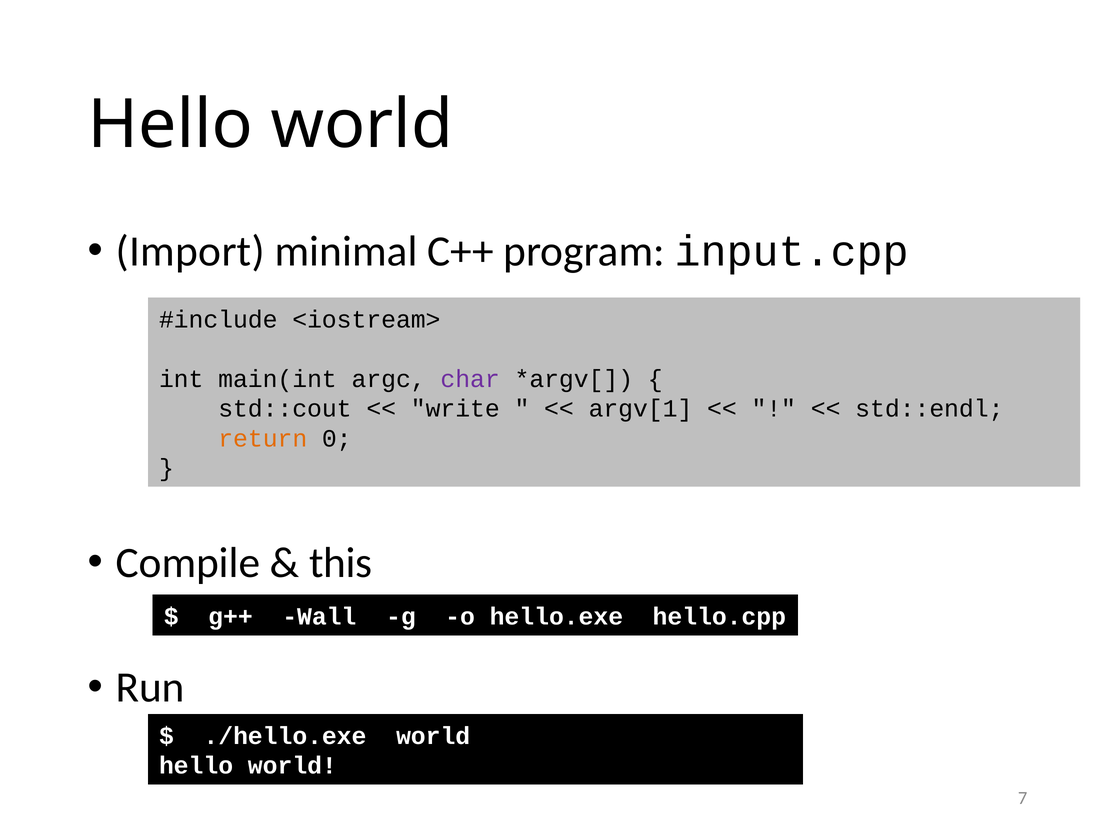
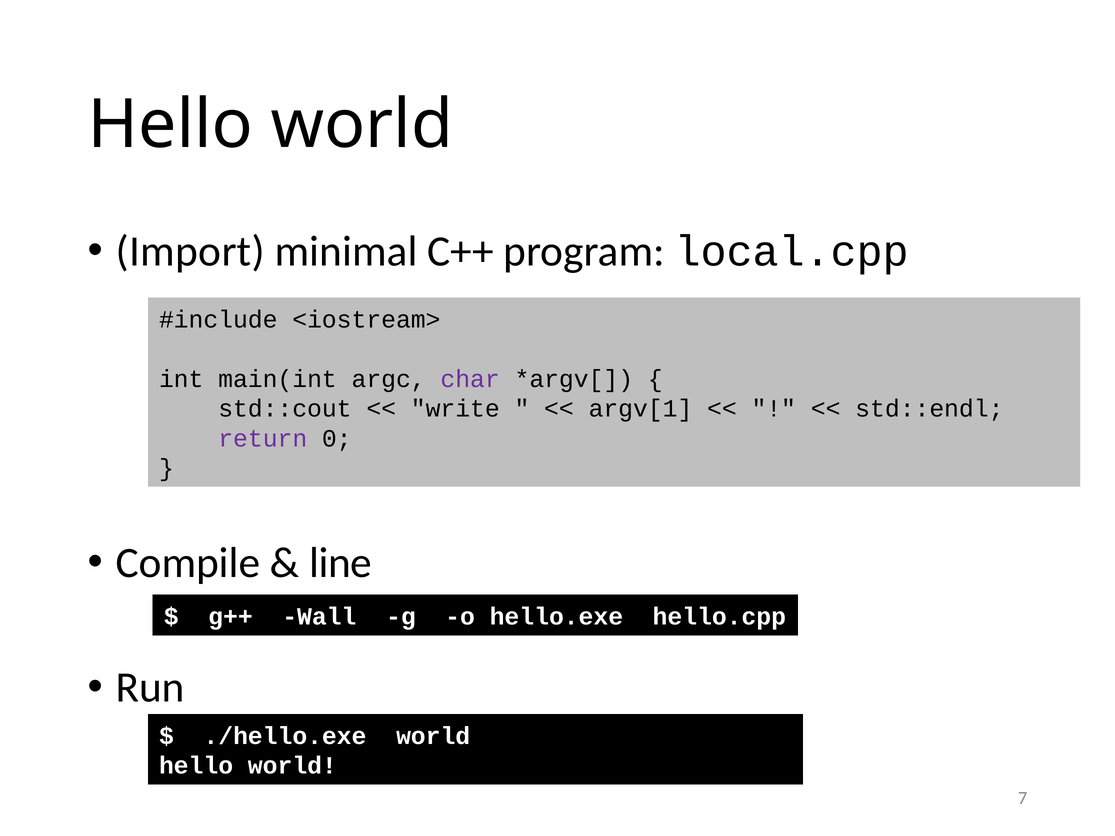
input.cpp: input.cpp -> local.cpp (792, 251)
return colour: orange -> purple (263, 439)
this: this -> line (341, 563)
